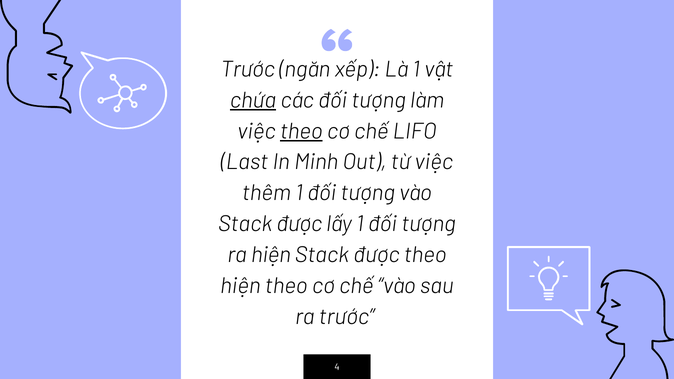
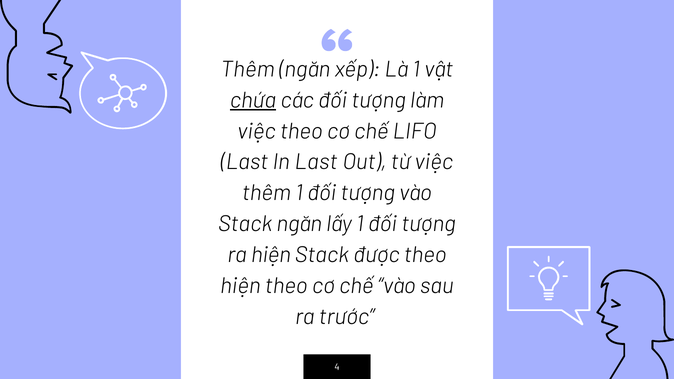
Trước: Trước -> Thêm (248, 69)
theo underline: present -> none (301, 131)
In Minh: Minh -> Last (316, 162)
được: được -> ngăn (299, 224)
